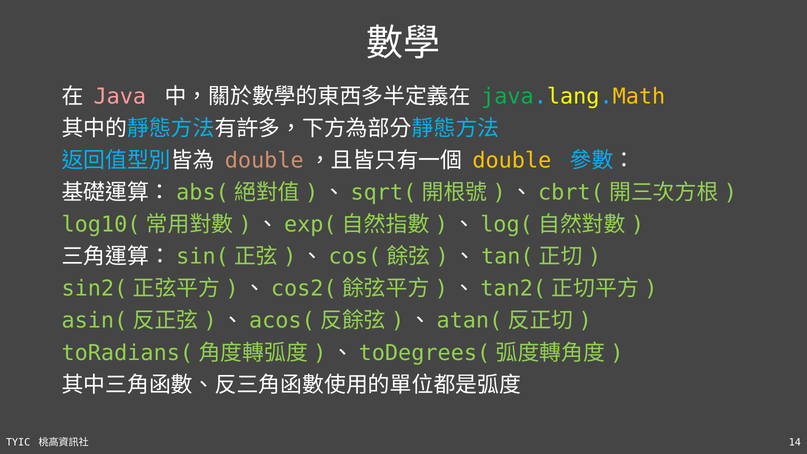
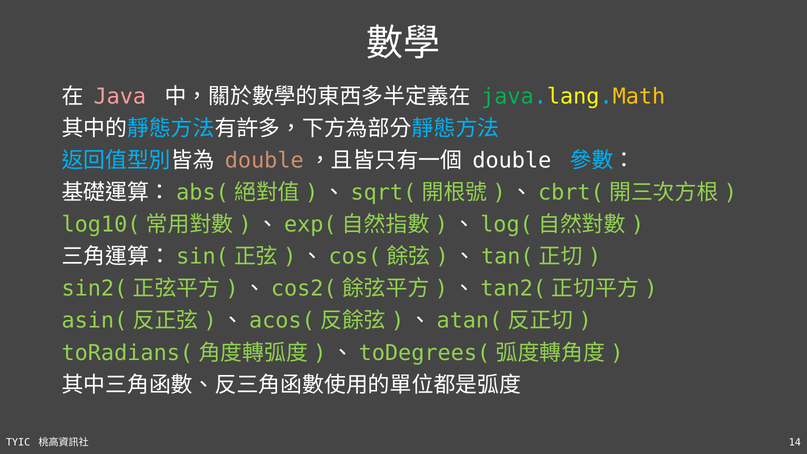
double colour: yellow -> white (512, 161)
